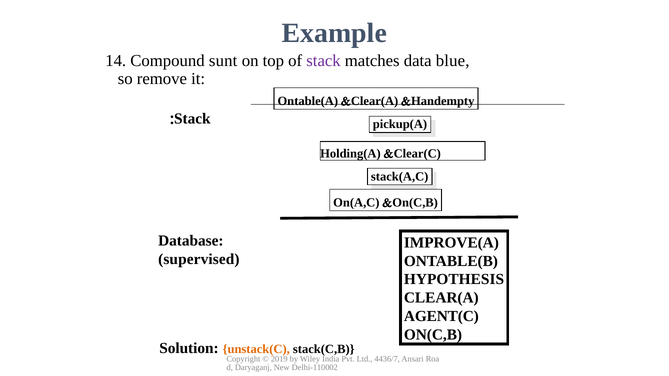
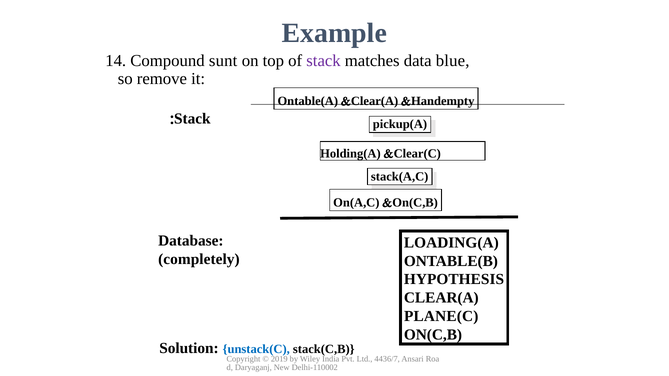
IMPROVE(A: IMPROVE(A -> LOADING(A (451, 243)
supervised: supervised -> completely (199, 259)
AGENT(C: AGENT(C -> PLANE(C (441, 316)
unstack(C colour: orange -> blue (256, 349)
